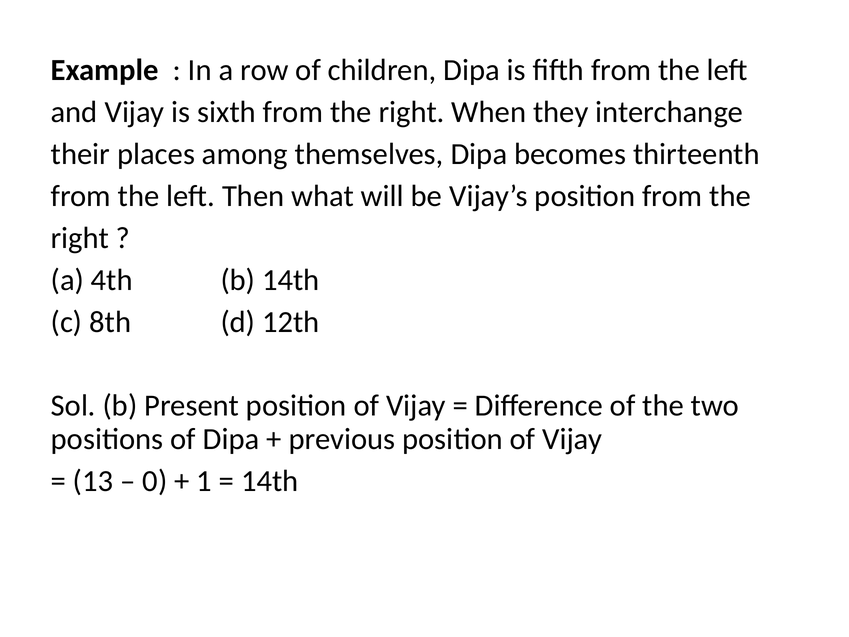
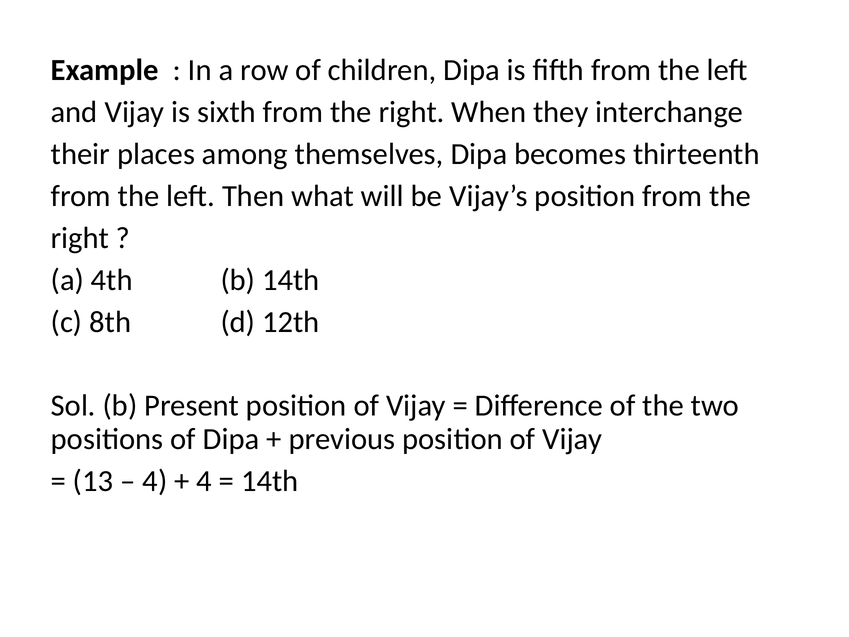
0: 0 -> 4 (155, 481)
1: 1 -> 4 (204, 481)
